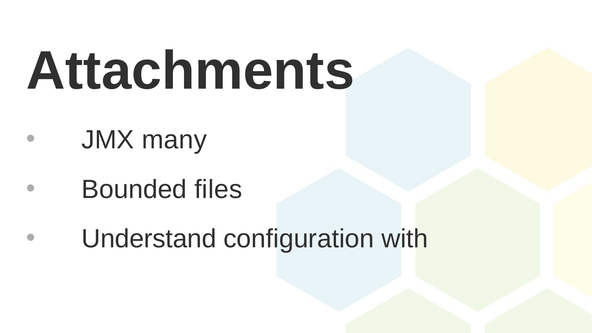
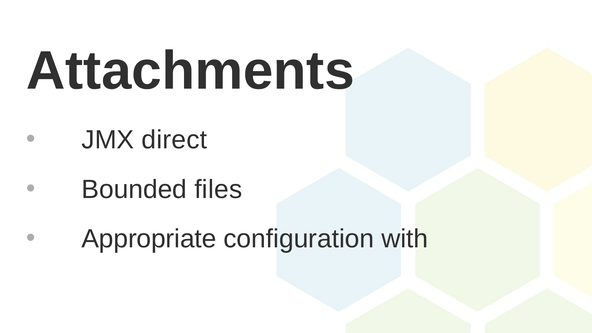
many: many -> direct (174, 140)
Understand: Understand -> Appropriate (149, 239)
